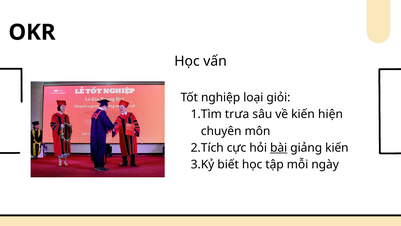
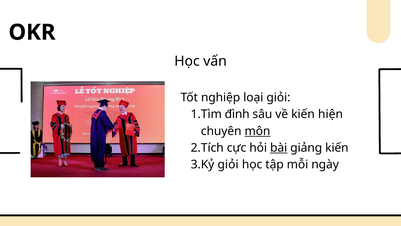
trưa: trưa -> đình (237, 114)
môn underline: none -> present (257, 131)
biết: biết -> giỏi (228, 164)
